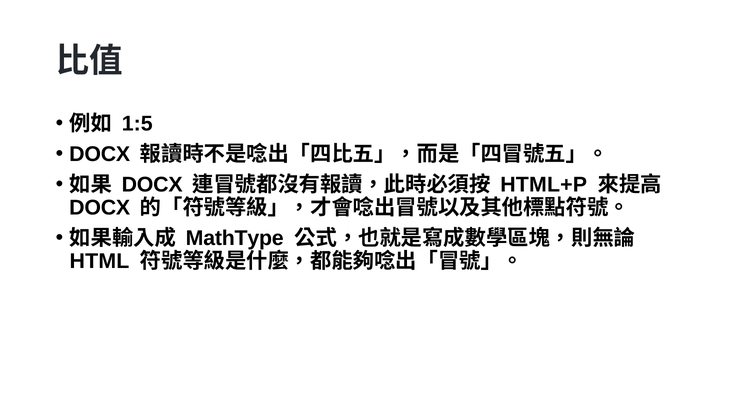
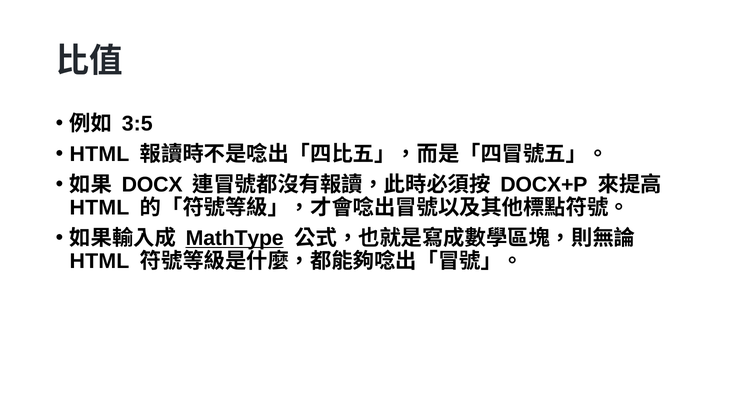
1:5: 1:5 -> 3:5 (137, 124)
DOCX: DOCX -> HTML (99, 154)
HTML+P: HTML+P -> DOCX+P (544, 185)
DOCX: DOCX -> HTML (99, 208)
MathType underline: none -> present (235, 238)
